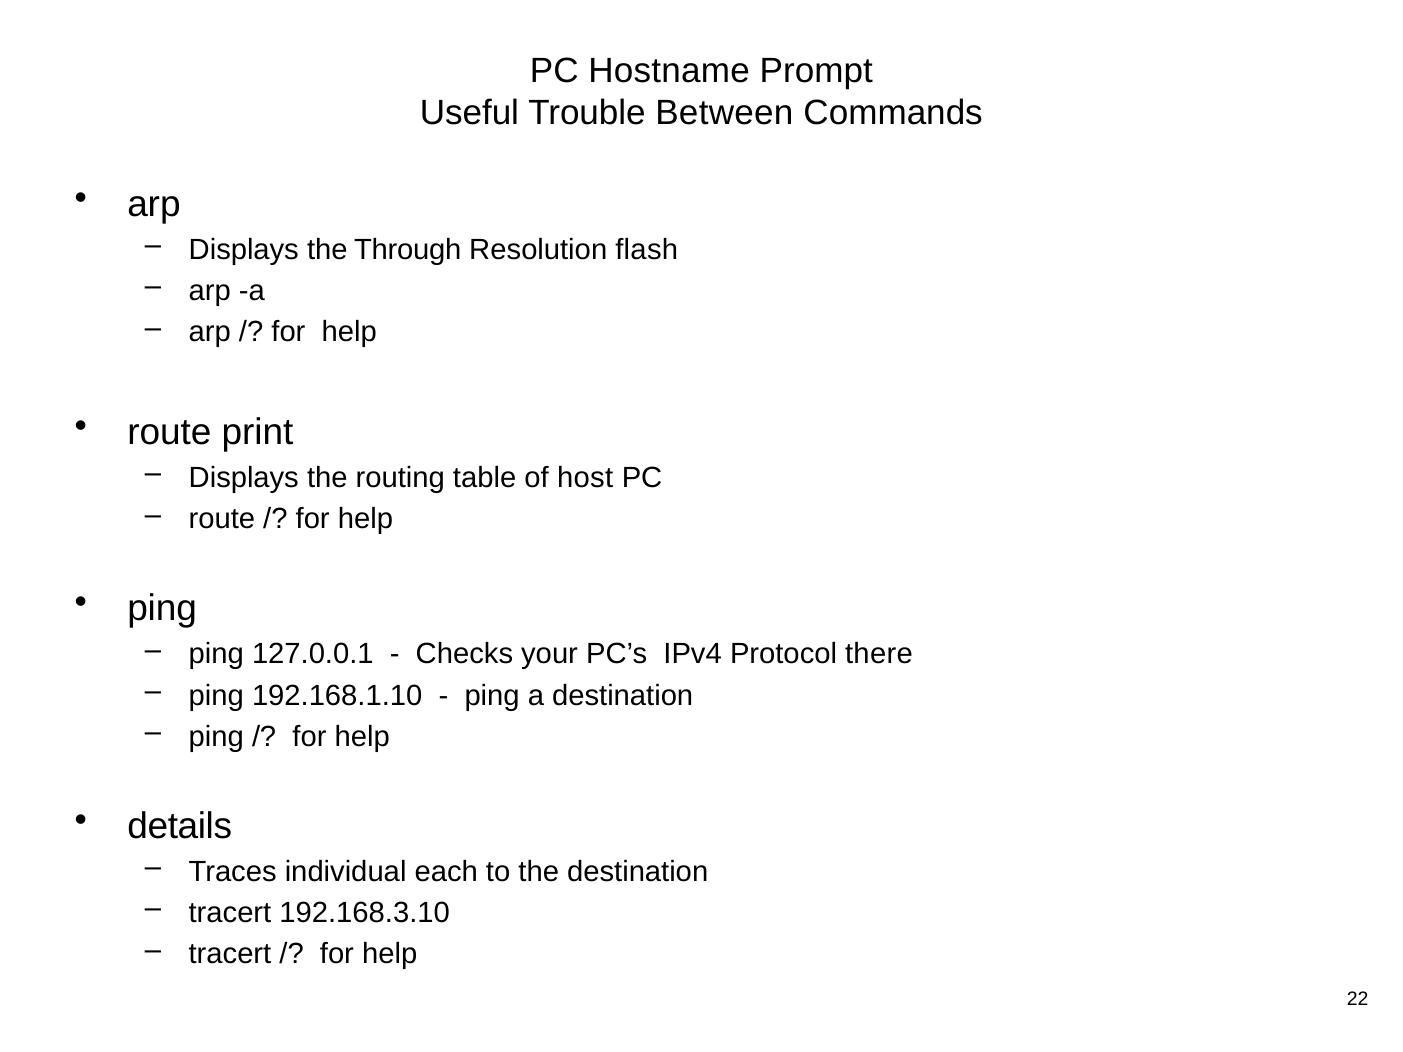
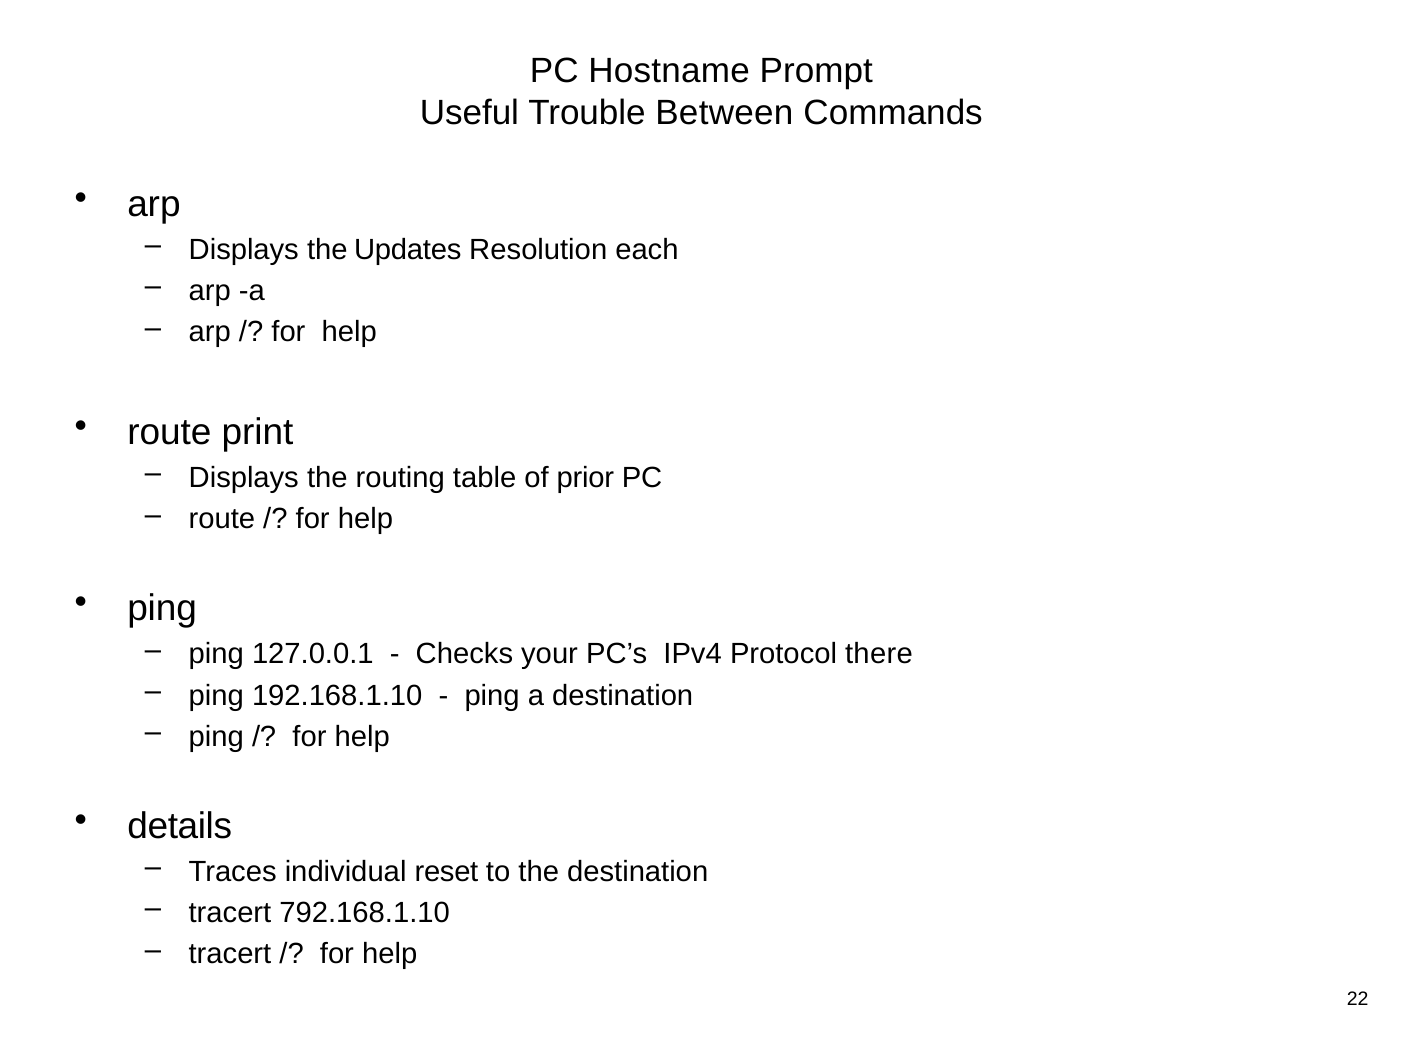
Through: Through -> Updates (408, 250)
flash: flash -> each (647, 250)
host: host -> prior (585, 478)
each: each -> reset (446, 872)
192.168.3.10: 192.168.3.10 -> 792.168.1.10 (365, 913)
